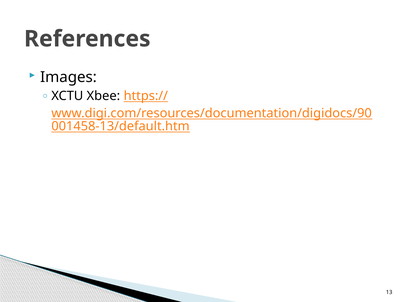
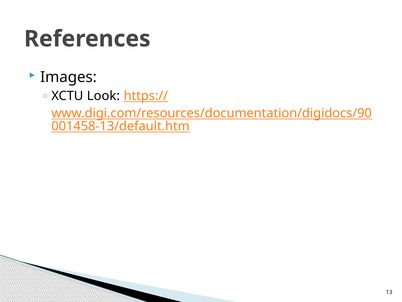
Xbee: Xbee -> Look (103, 96)
